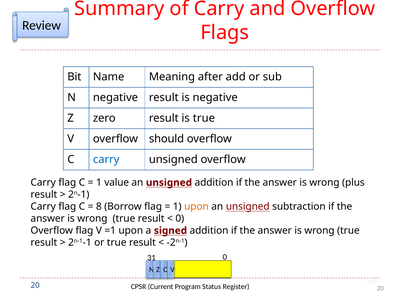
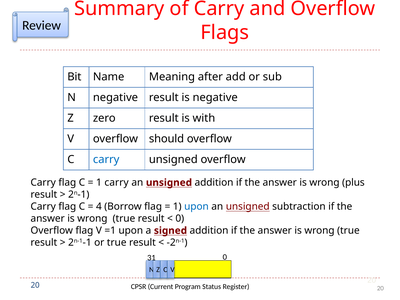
is true: true -> with (204, 118)
1 value: value -> carry (117, 183)
8: 8 -> 4 (99, 207)
upon colour: orange -> blue (196, 207)
